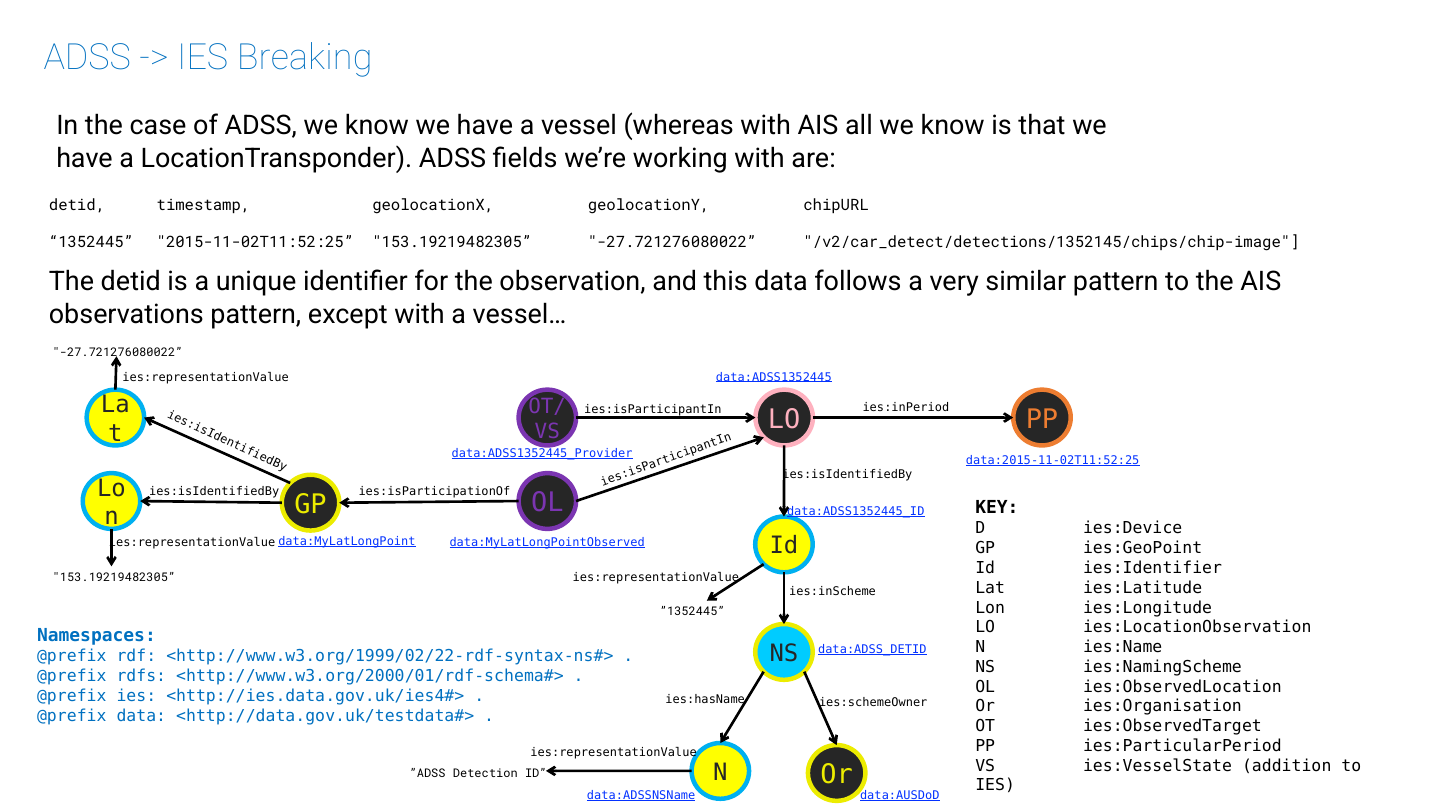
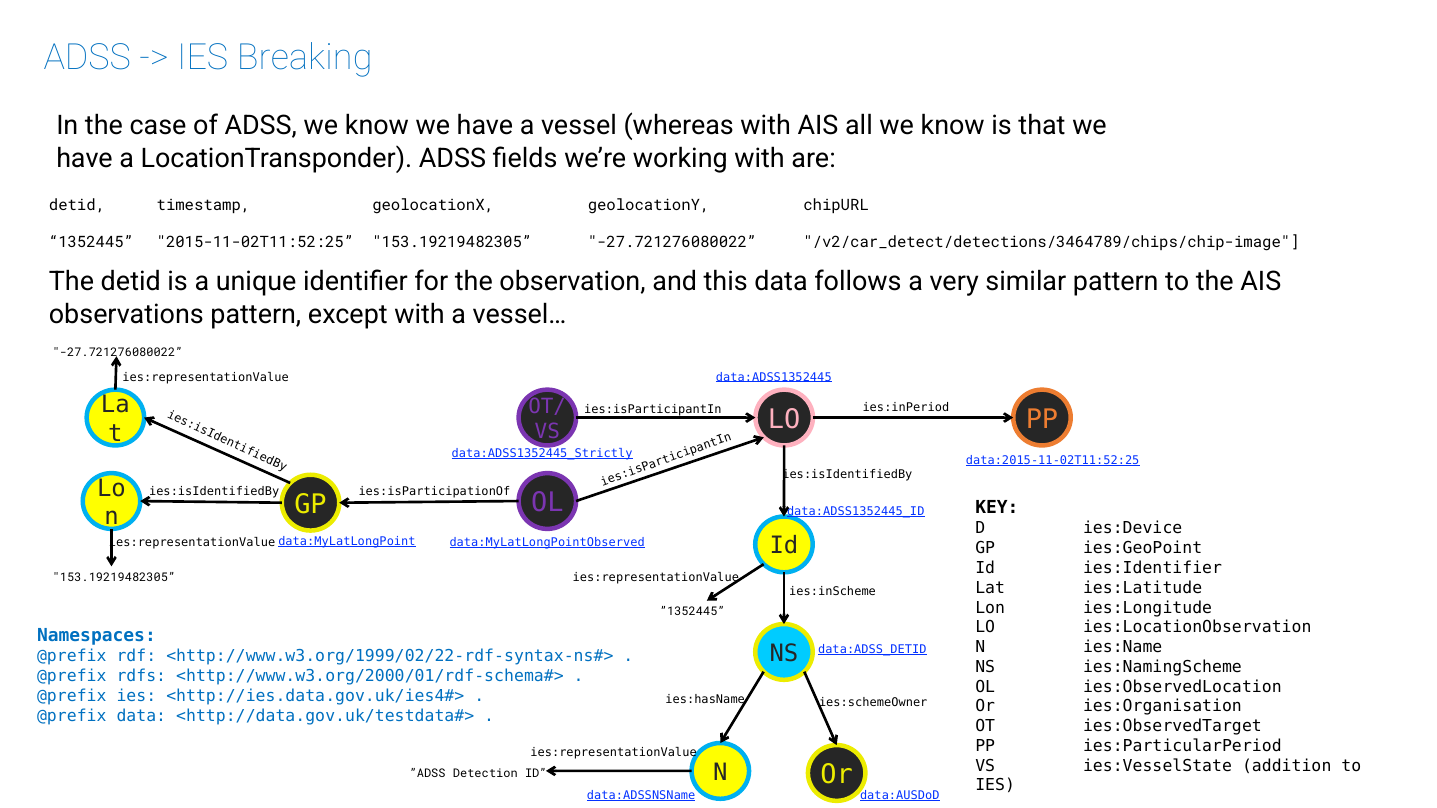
/v2/car_detect/detections/1352145/chips/chip-image: /v2/car_detect/detections/1352145/chips/chip-image -> /v2/car_detect/detections/3464789/chips/chip-image (1052, 243)
data:ADSS1352445_Provider: data:ADSS1352445_Provider -> data:ADSS1352445_Strictly (542, 454)
